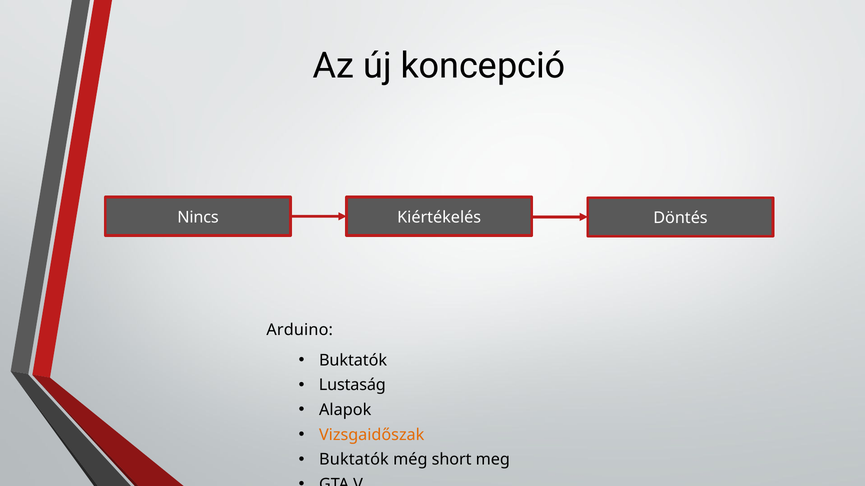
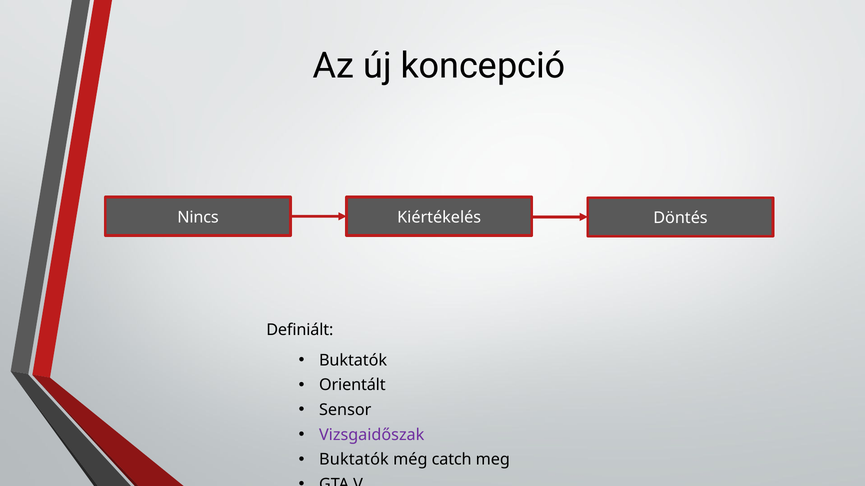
Arduino: Arduino -> Definiált (300, 330)
Lustaság: Lustaság -> Orientált (352, 385)
Alapok: Alapok -> Sensor (345, 410)
Vizsgaidőszak colour: orange -> purple (372, 435)
short: short -> catch (452, 460)
